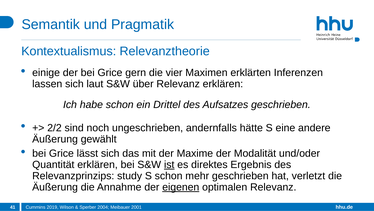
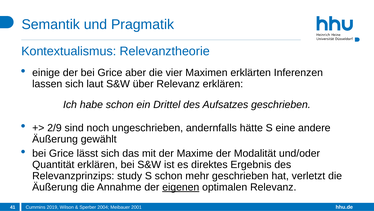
gern: gern -> aber (136, 72)
2/2: 2/2 -> 2/9 (54, 128)
ist underline: present -> none (169, 164)
